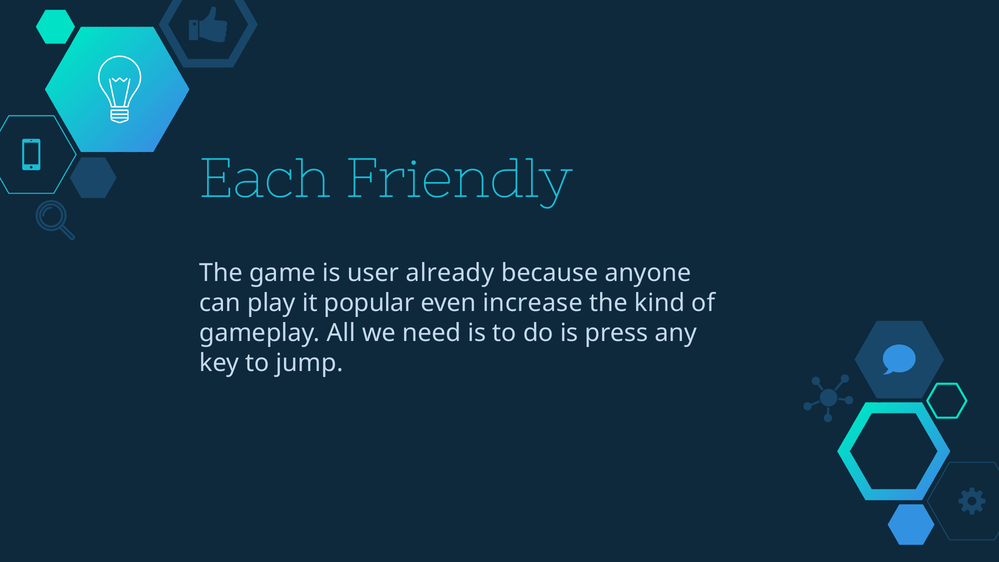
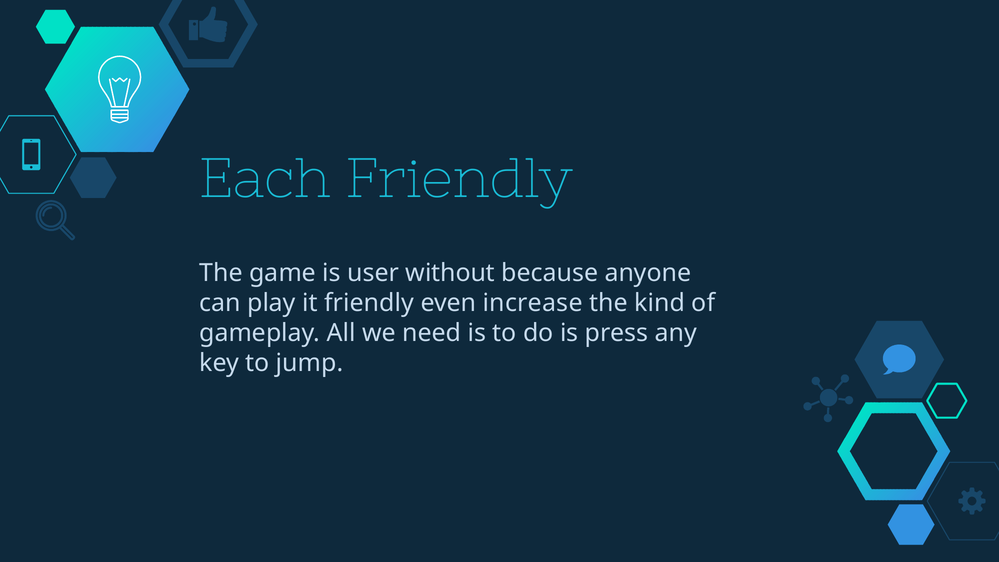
already: already -> without (450, 273)
it popular: popular -> friendly (369, 303)
